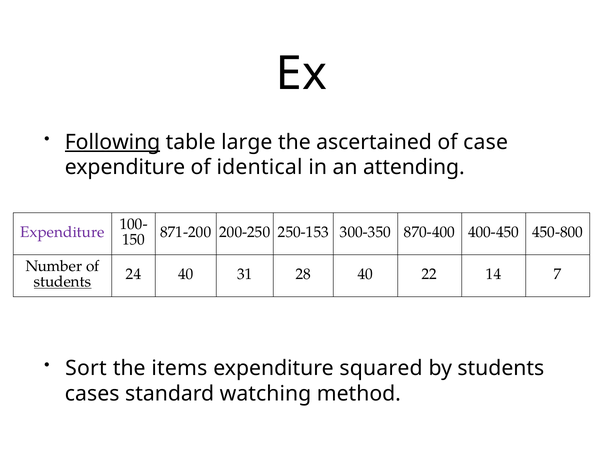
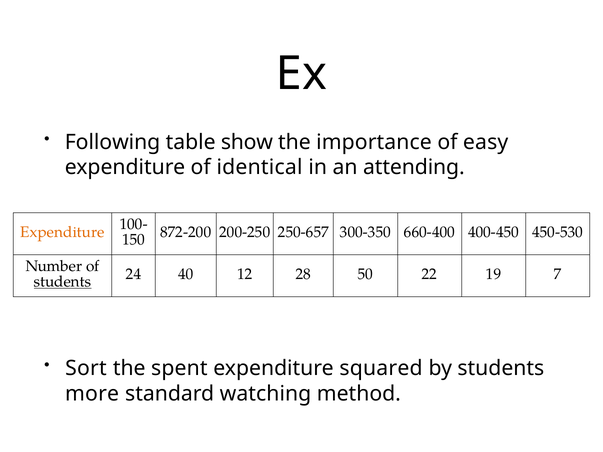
Following underline: present -> none (113, 142)
large: large -> show (247, 142)
ascertained: ascertained -> importance (374, 142)
case: case -> easy (486, 142)
Expenditure colour: purple -> orange (62, 232)
871-200: 871-200 -> 872-200 (186, 232)
250-153: 250-153 -> 250-657 (303, 232)
870-400: 870-400 -> 660-400 (429, 232)
450-800: 450-800 -> 450-530 (558, 232)
31: 31 -> 12 (245, 274)
28 40: 40 -> 50 (365, 274)
14: 14 -> 19 (494, 274)
items: items -> spent (179, 368)
cases: cases -> more (92, 394)
